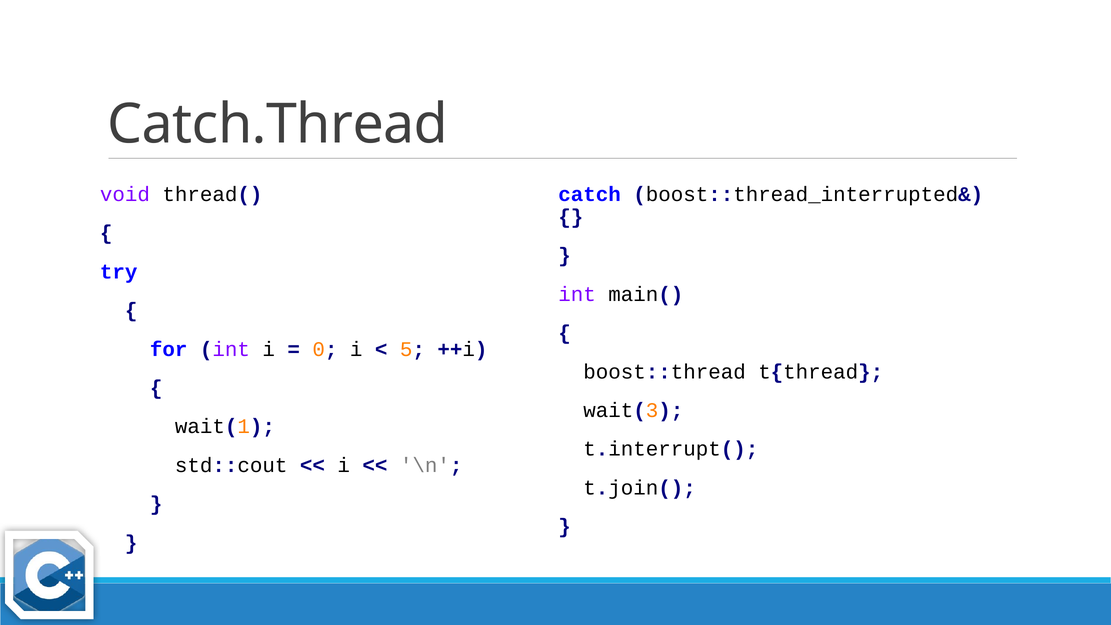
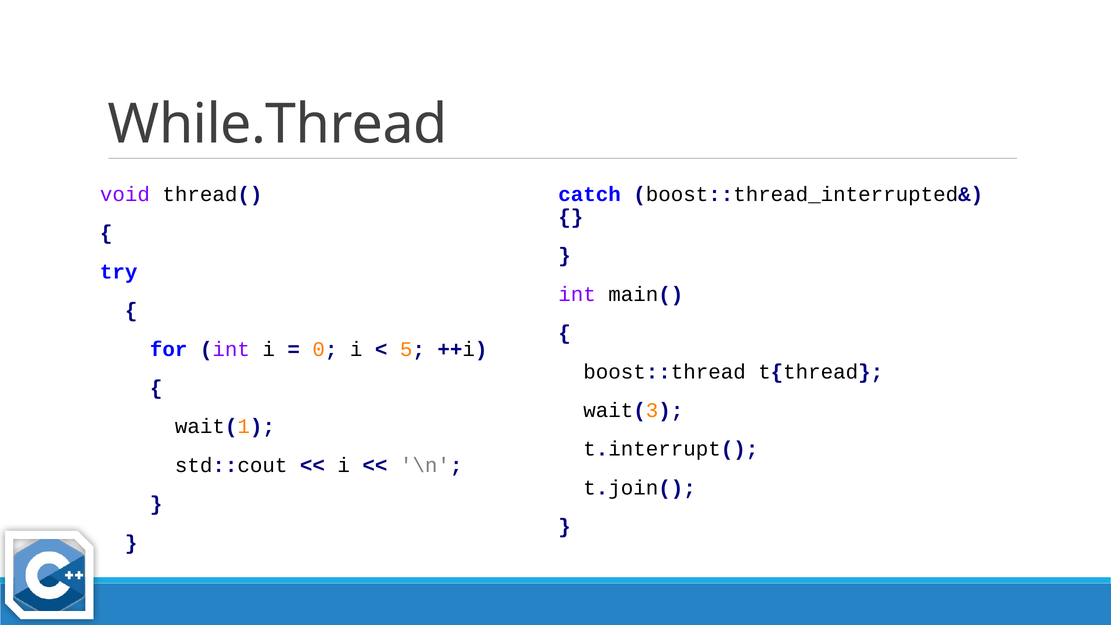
Catch.Thread: Catch.Thread -> While.Thread (278, 124)
